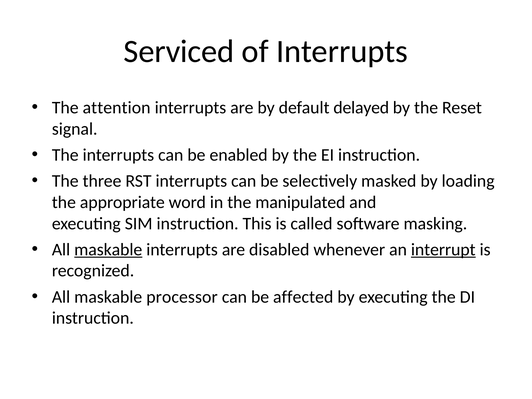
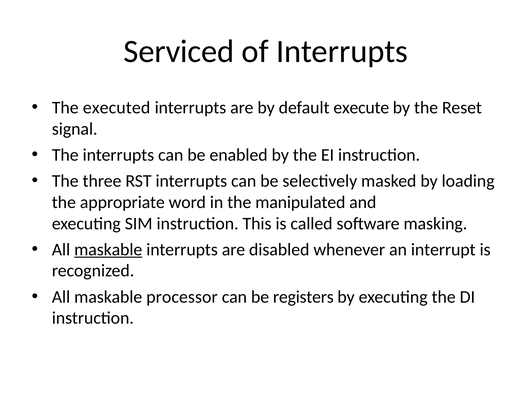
attention: attention -> executed (117, 108)
delayed: delayed -> execute (361, 108)
interrupt underline: present -> none (443, 250)
affected: affected -> registers (303, 297)
